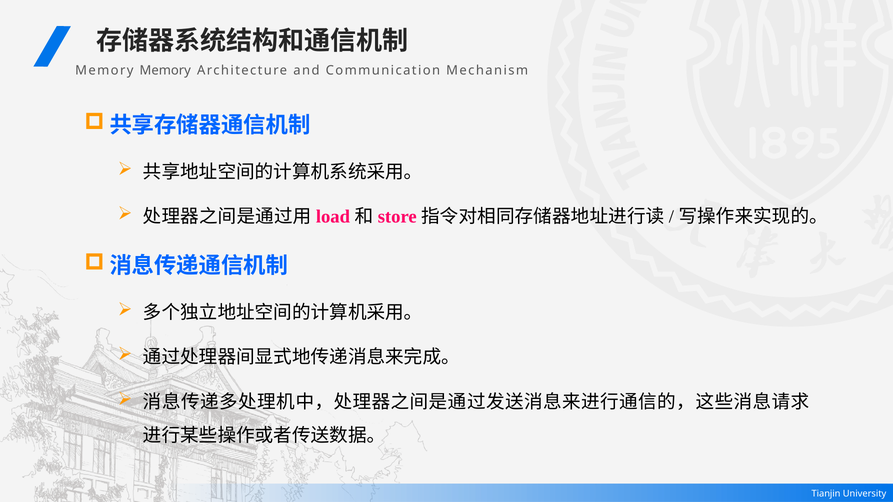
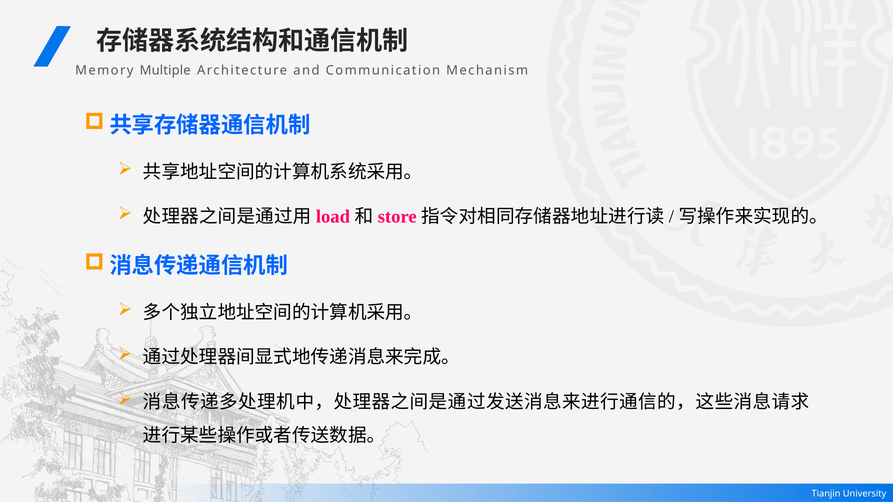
Memory Memory: Memory -> Multiple (165, 71)
